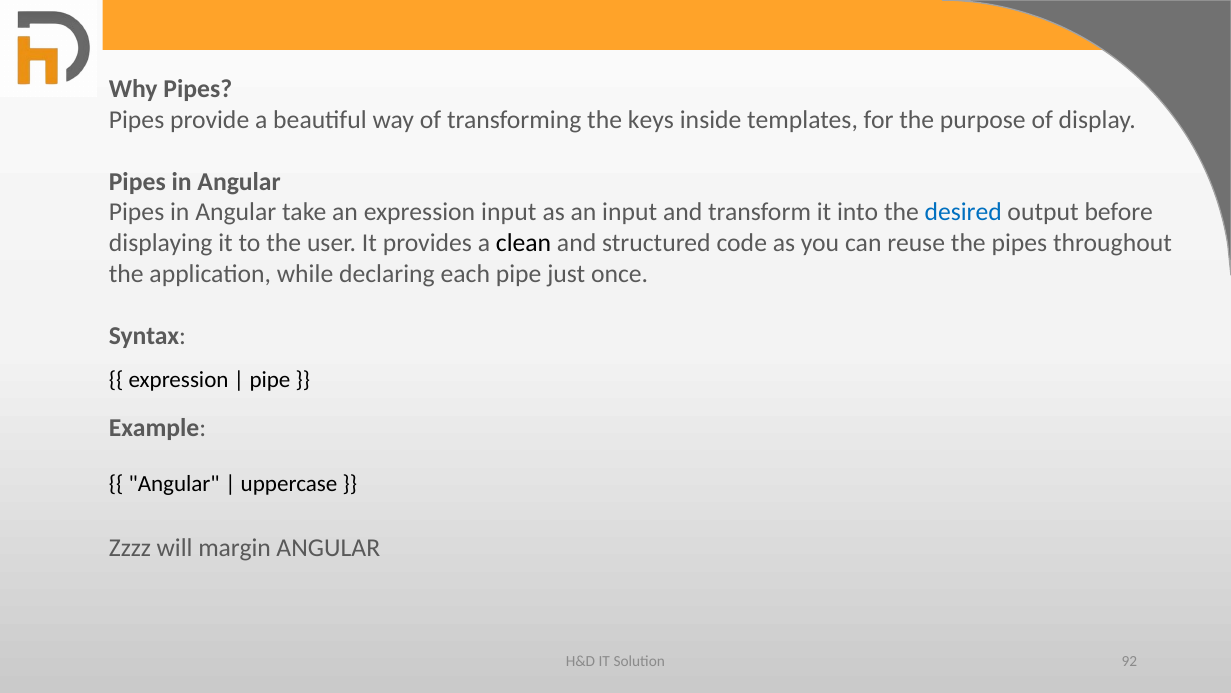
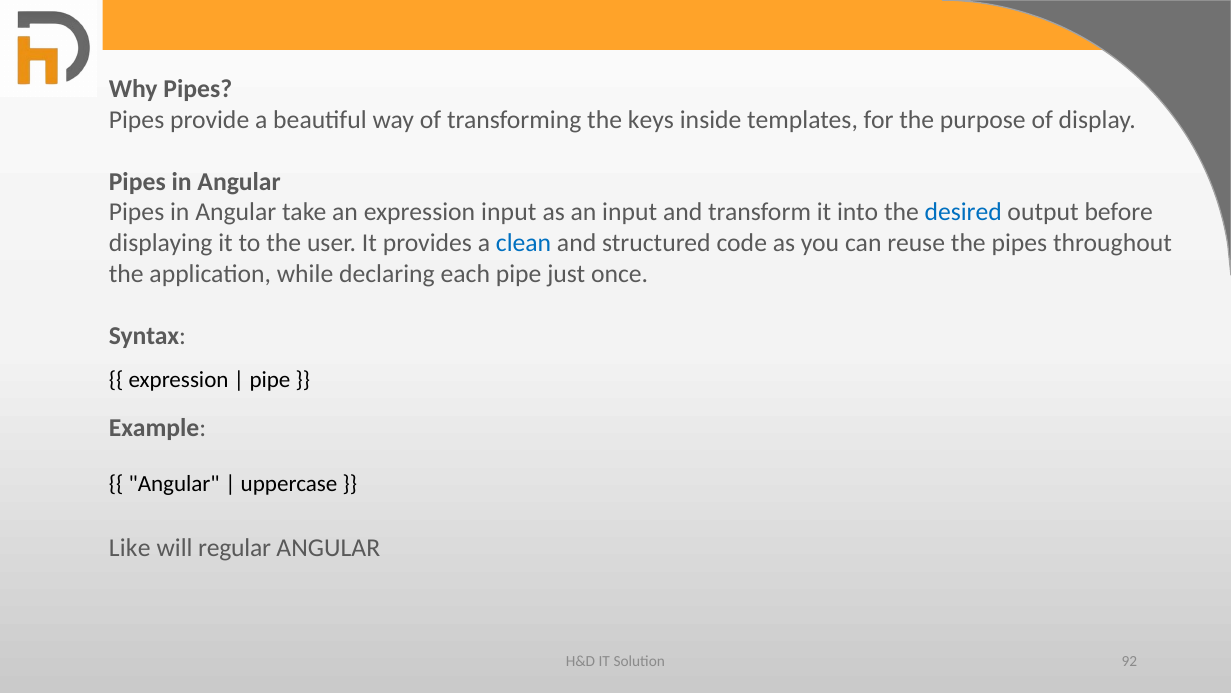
clean colour: black -> blue (524, 243)
Zzzz: Zzzz -> Like (130, 547)
margin: margin -> regular (235, 547)
